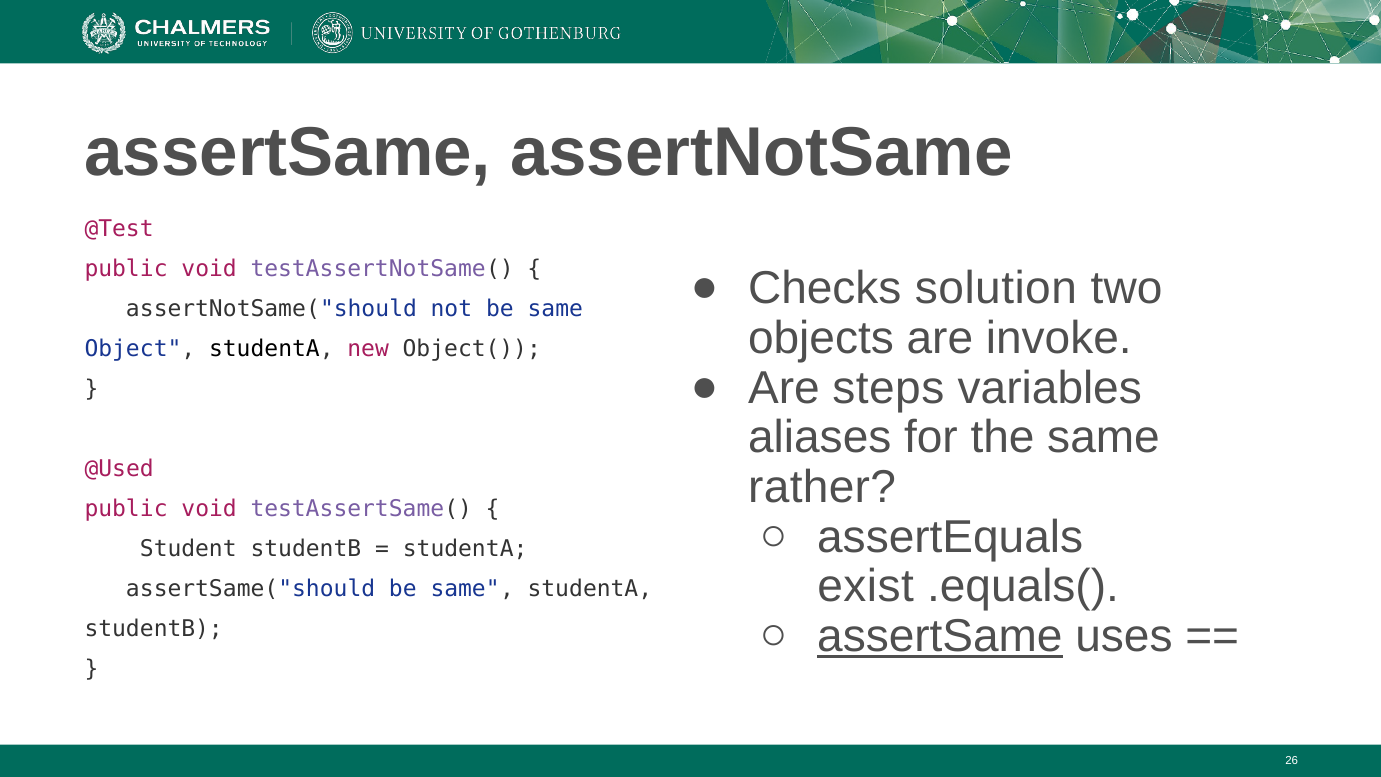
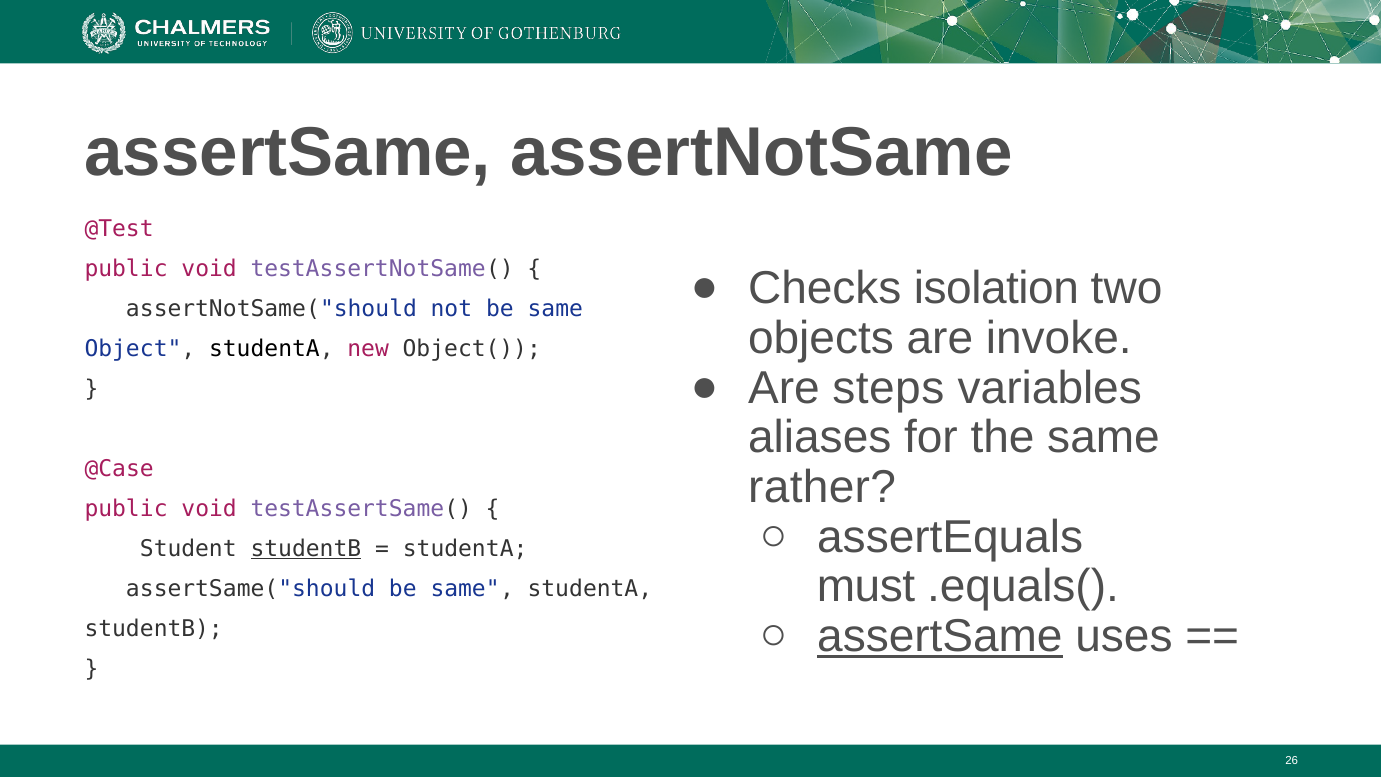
solution: solution -> isolation (996, 288)
@Used: @Used -> @Case (119, 468)
studentB underline: none -> present (306, 549)
exist: exist -> must (866, 587)
